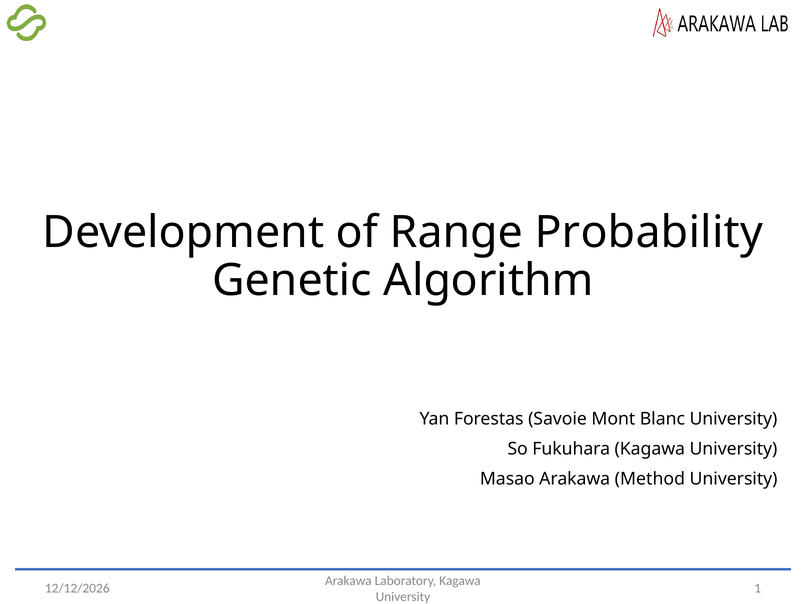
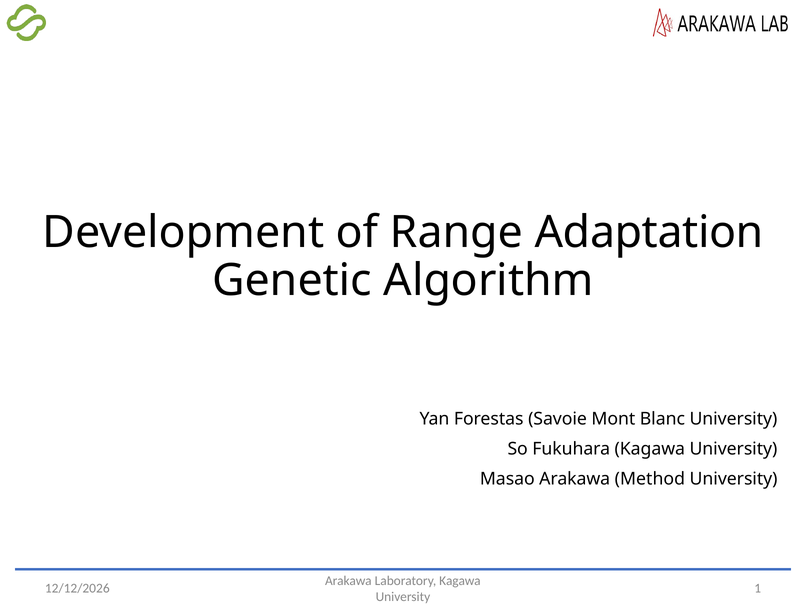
Probability: Probability -> Adaptation (649, 233)
